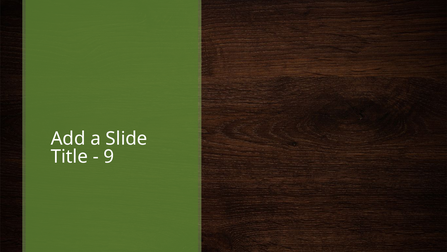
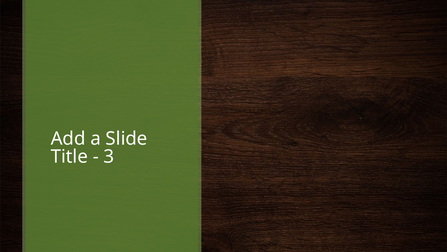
9: 9 -> 3 (109, 156)
